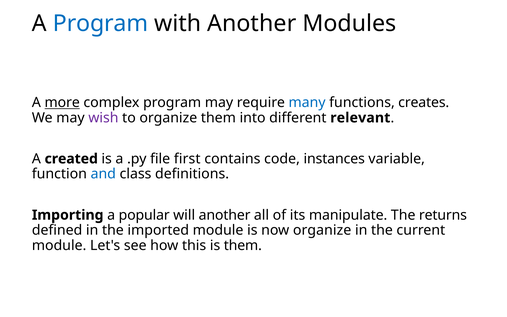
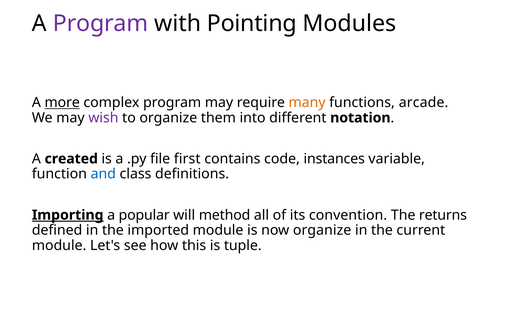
Program colour: blue -> purple (101, 23)
with Another: Another -> Pointing (252, 23)
many colour: blue -> orange (307, 103)
creates: creates -> arcade (424, 103)
relevant: relevant -> notation (360, 118)
Importing underline: none -> present (68, 215)
will another: another -> method (225, 215)
manipulate: manipulate -> convention (348, 215)
is them: them -> tuple (243, 245)
